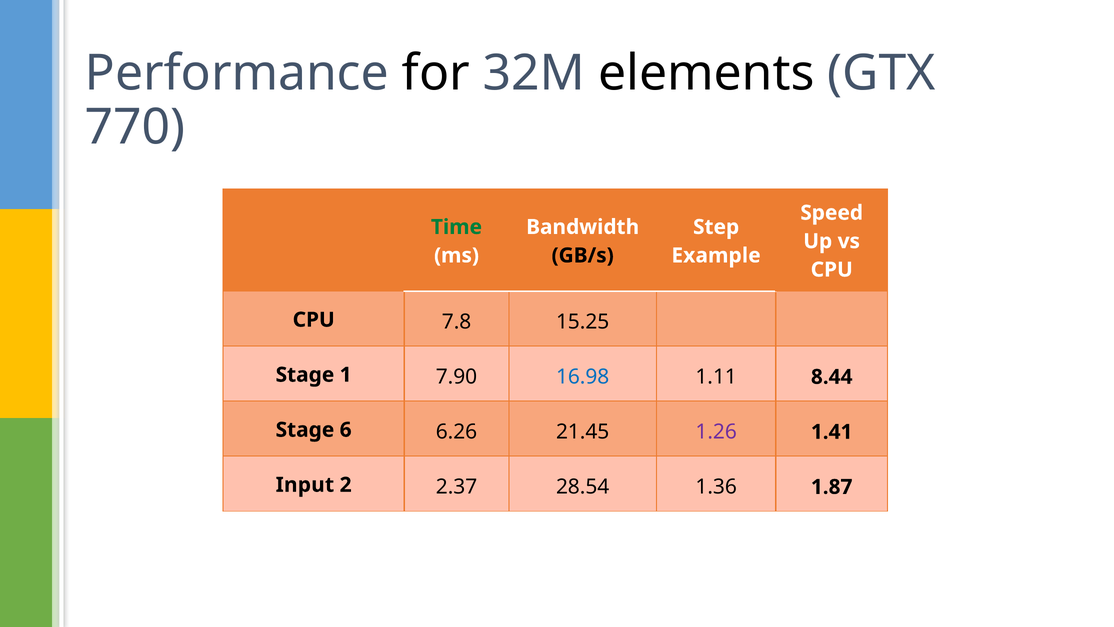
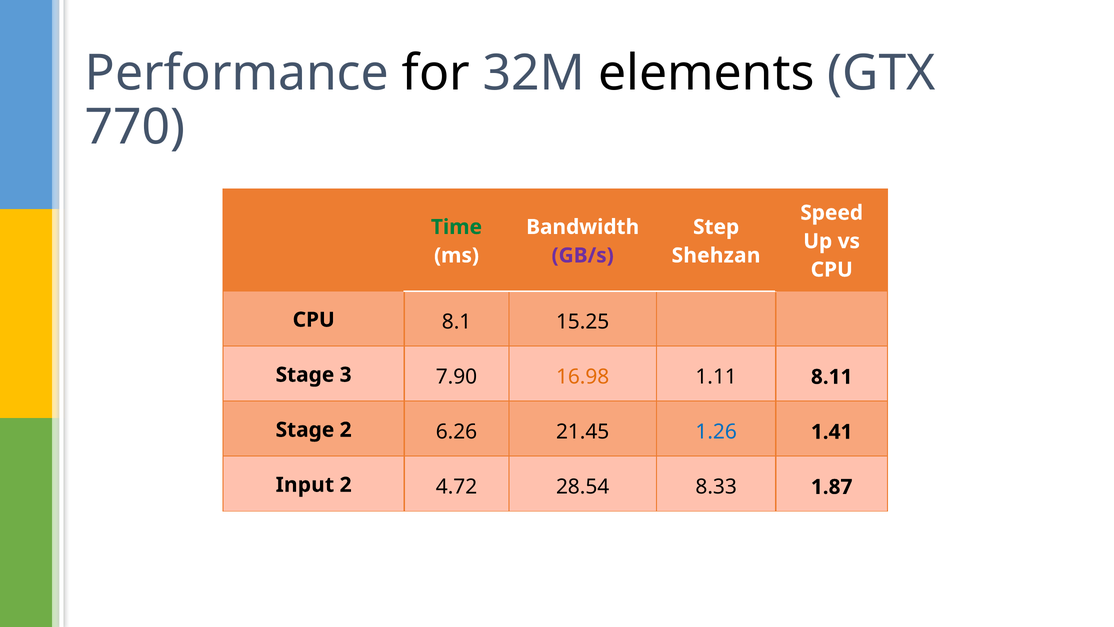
GB/s colour: black -> purple (583, 255)
Example: Example -> Shehzan (716, 255)
7.8: 7.8 -> 8.1 (457, 322)
1: 1 -> 3 (346, 375)
16.98 colour: blue -> orange (583, 377)
8.44: 8.44 -> 8.11 (832, 377)
Stage 6: 6 -> 2 (346, 430)
1.26 colour: purple -> blue (716, 432)
2.37: 2.37 -> 4.72 (457, 487)
1.36: 1.36 -> 8.33 (716, 487)
